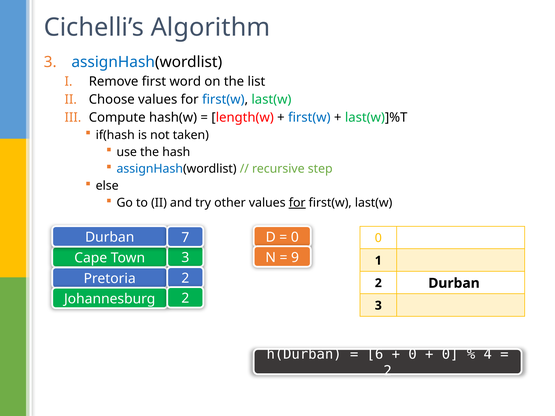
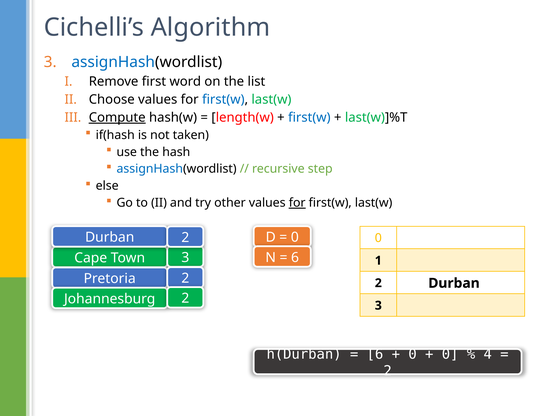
Compute underline: none -> present (117, 118)
Durban 7: 7 -> 2 (185, 238)
9: 9 -> 6 (295, 258)
